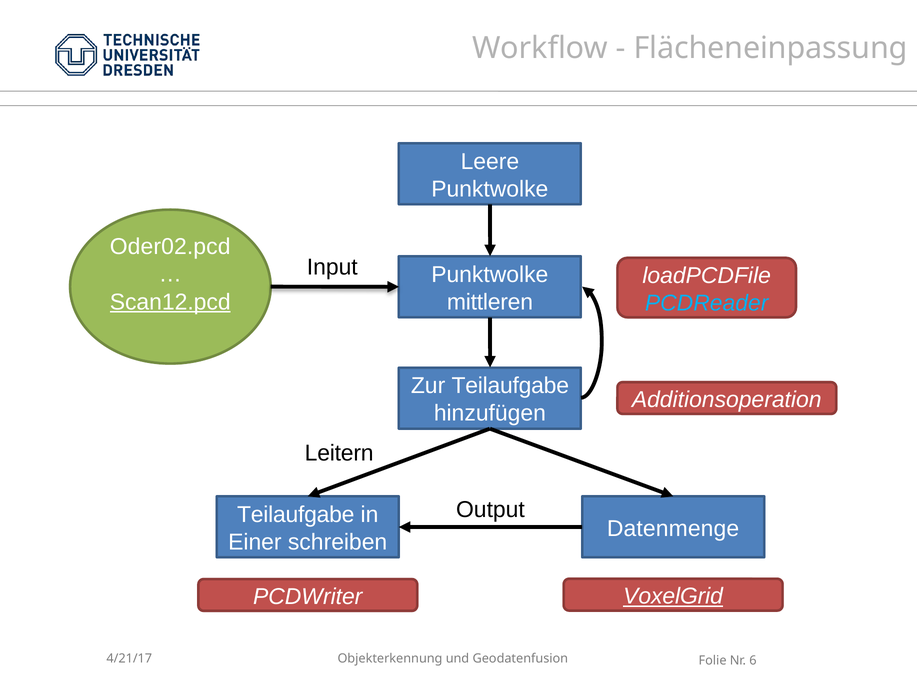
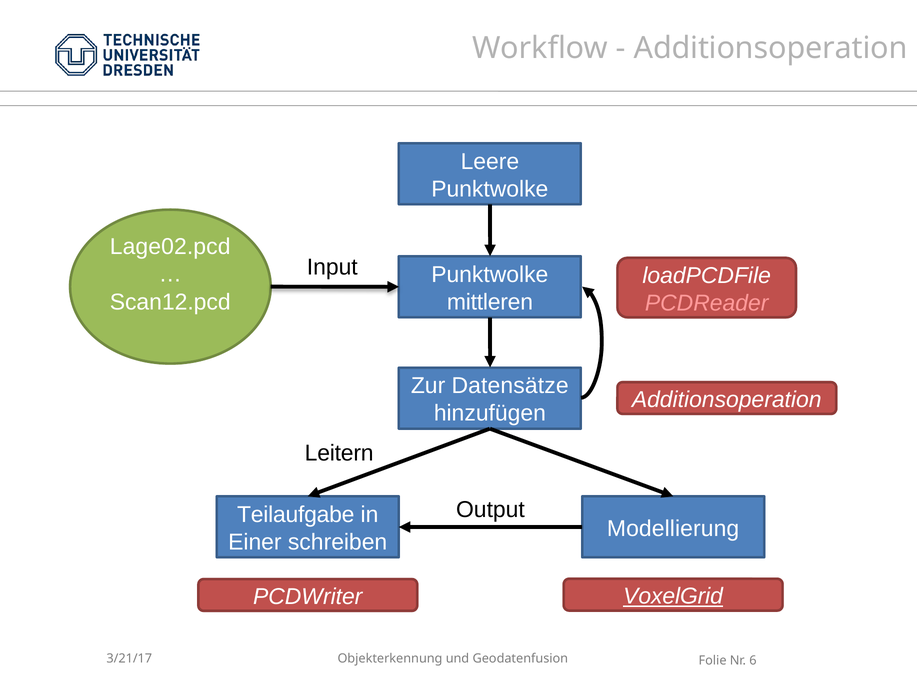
Flächeneinpassung: Flächeneinpassung -> Additionsoperation (771, 48)
Oder02.pcd: Oder02.pcd -> Lage02.pcd (170, 247)
Scan12.pcd underline: present -> none (170, 302)
PCDReader colour: light blue -> pink (707, 303)
Zur Teilaufgabe: Teilaufgabe -> Datensätze (510, 386)
Datenmenge: Datenmenge -> Modellierung (673, 528)
4/21/17: 4/21/17 -> 3/21/17 (129, 658)
